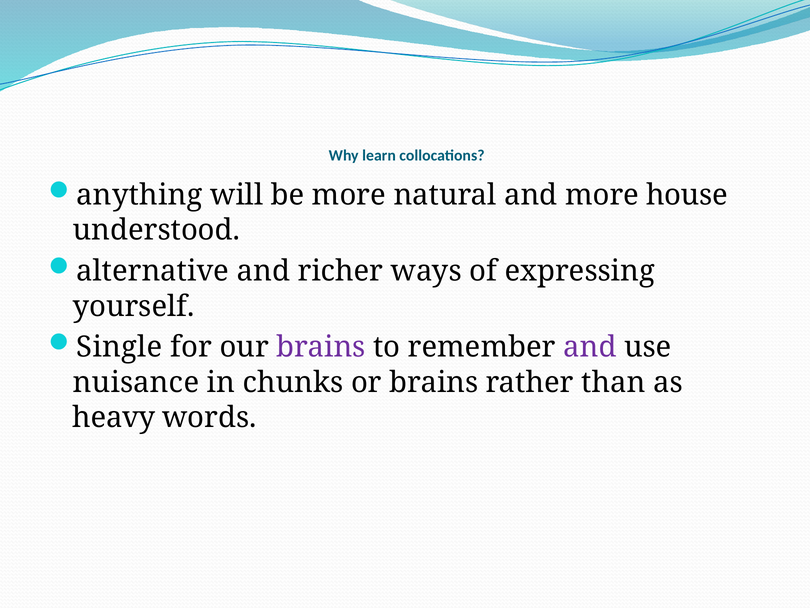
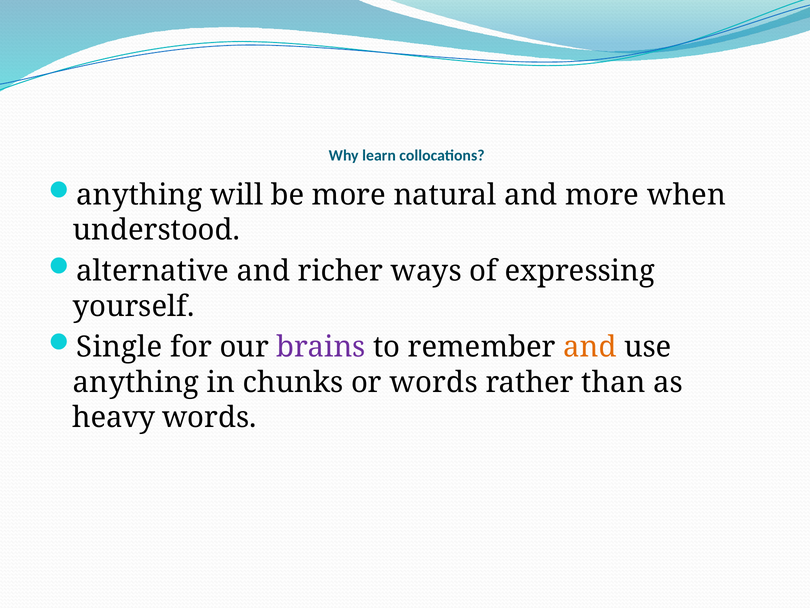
house: house -> when (687, 195)
and colour: purple -> orange (590, 347)
nuisance: nuisance -> anything (136, 382)
or brains: brains -> words (434, 382)
